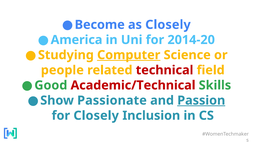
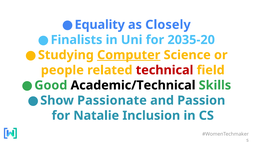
Become: Become -> Equality (100, 25)
America: America -> Finalists (77, 40)
2014-20: 2014-20 -> 2035-20 (191, 40)
Academic/Technical colour: red -> black (133, 85)
Passion underline: present -> none (201, 101)
for Closely: Closely -> Natalie (96, 116)
